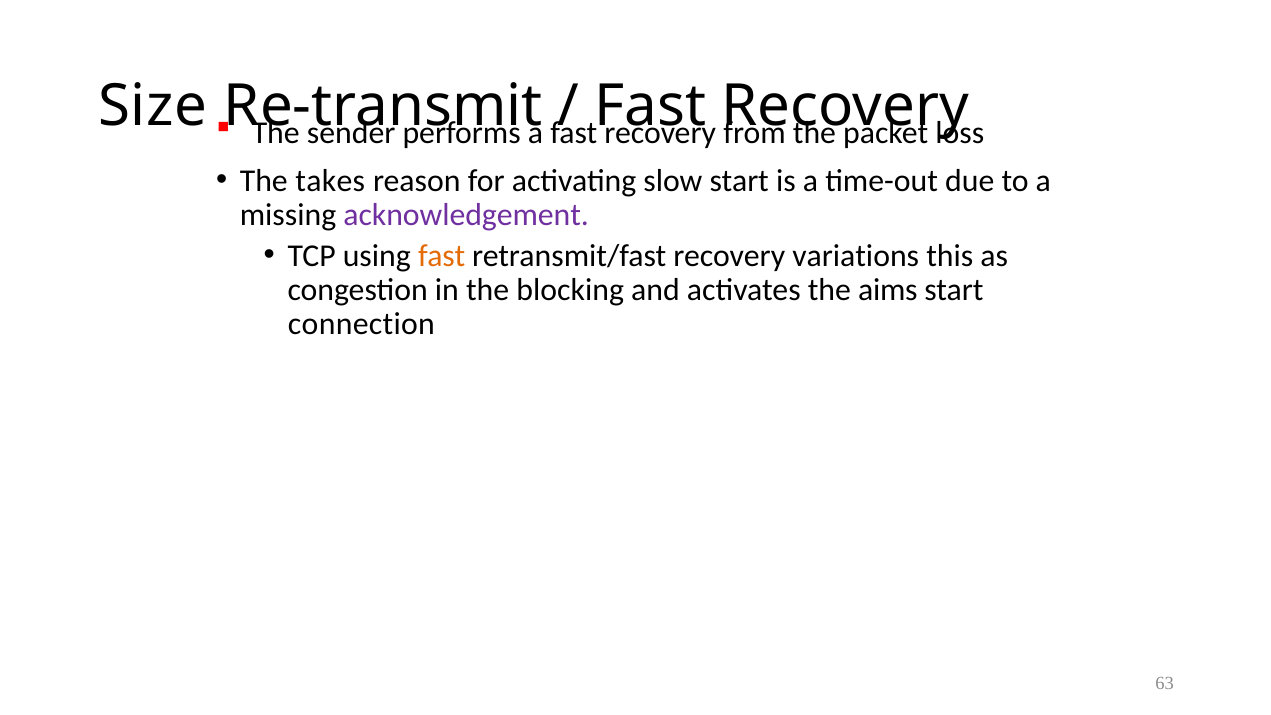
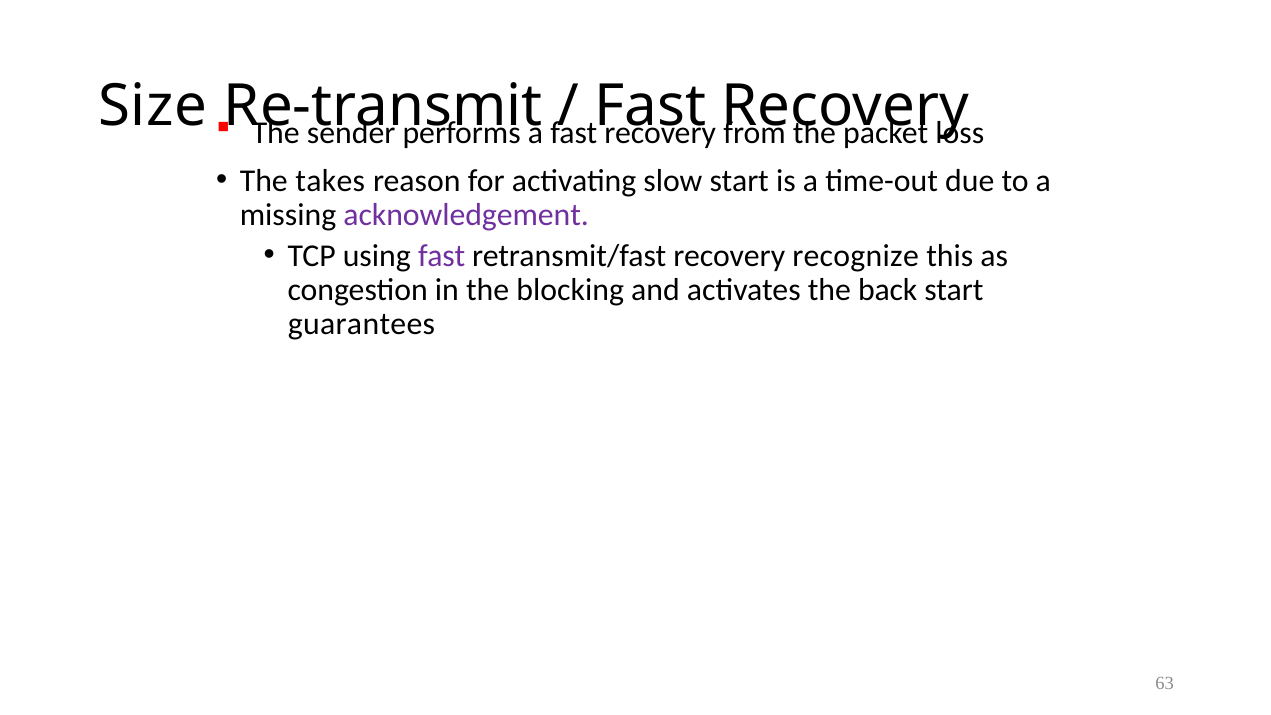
fast colour: orange -> purple (442, 256)
variations: variations -> recognize (856, 256)
aims: aims -> back (888, 290)
connection: connection -> guarantees (361, 324)
